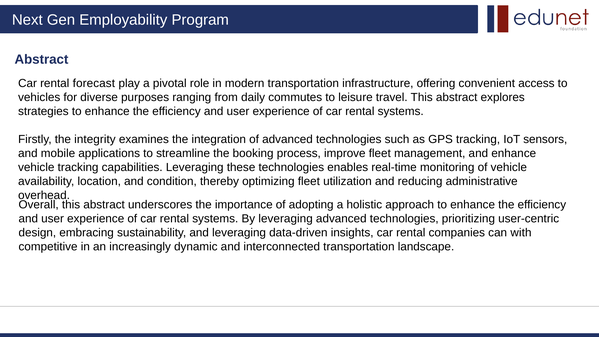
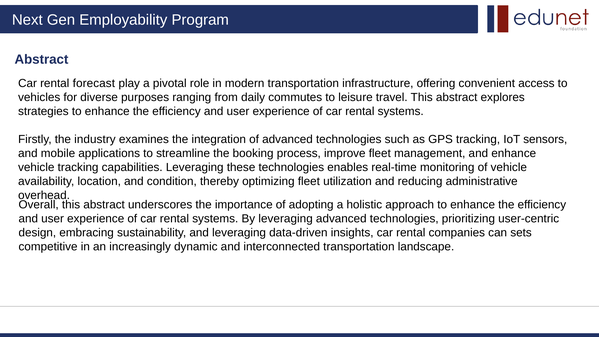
integrity: integrity -> industry (95, 139)
with: with -> sets (521, 232)
